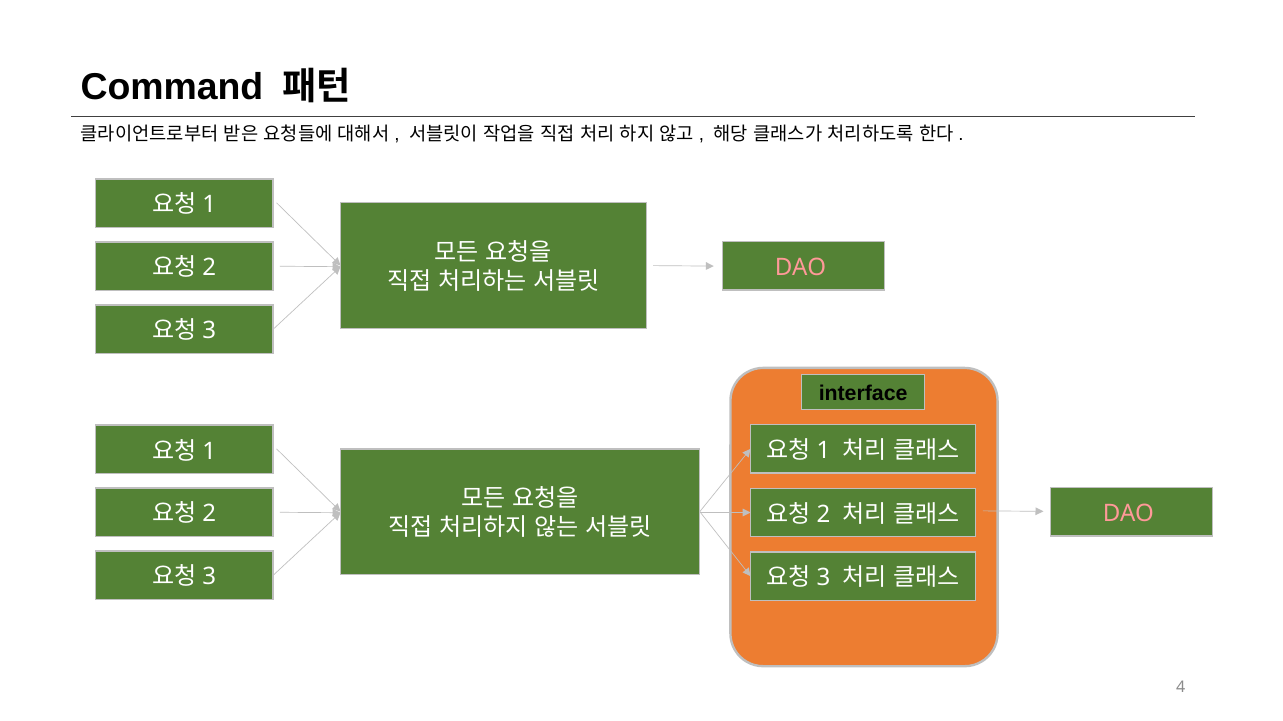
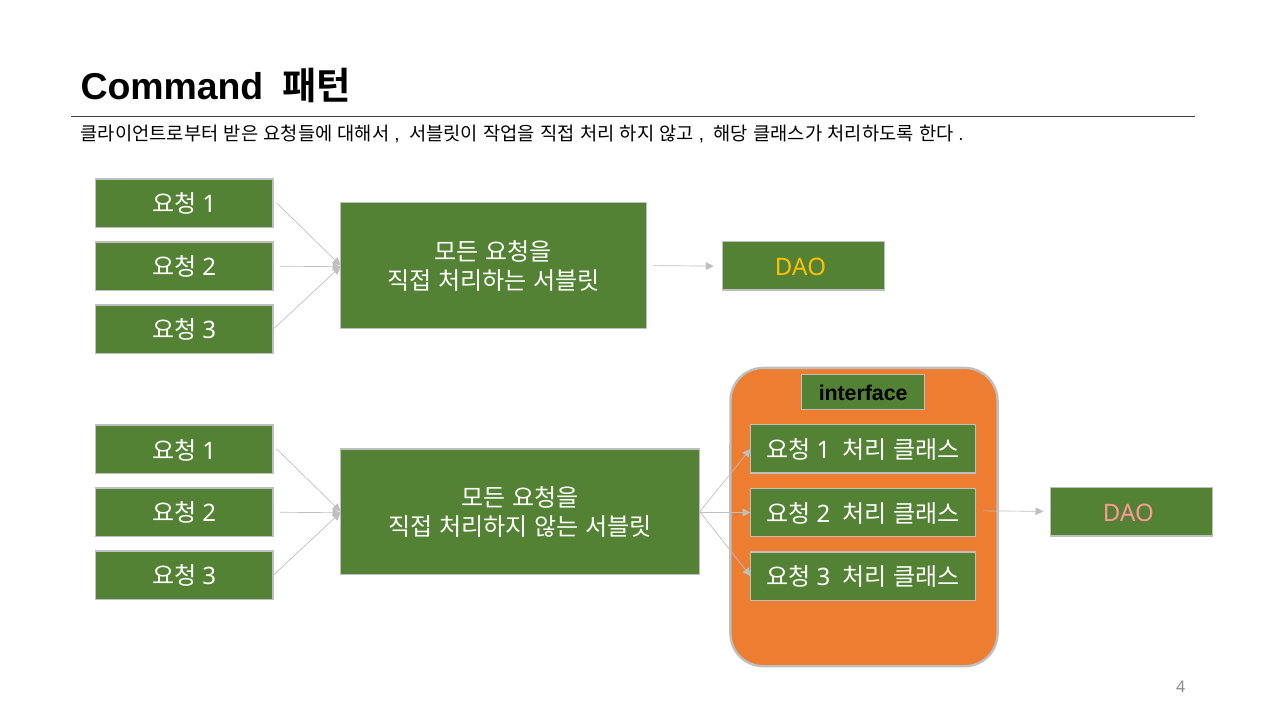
DAO colour: pink -> yellow (801, 268)
